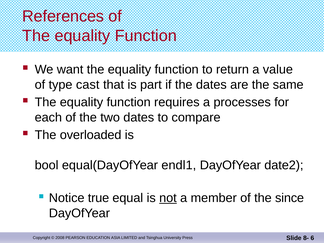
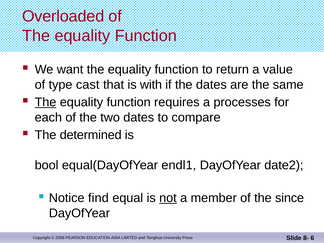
References: References -> Overloaded (63, 16)
part: part -> with (151, 85)
The underline: none -> present (46, 102)
overloaded: overloaded -> determined (91, 135)
true: true -> find (98, 198)
